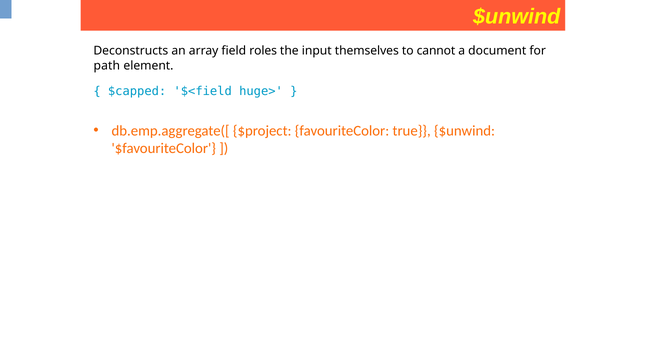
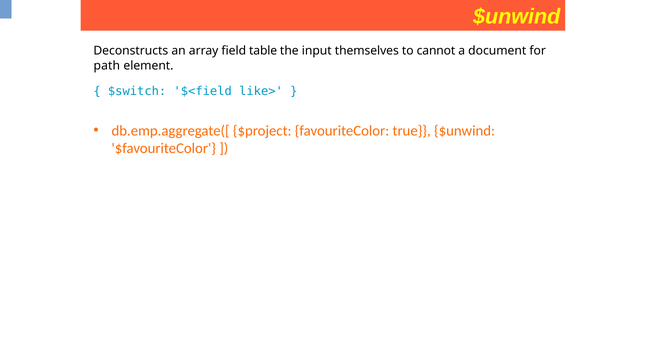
roles: roles -> table (263, 51)
$capped: $capped -> $switch (137, 91)
huge>: huge> -> like> (261, 91)
